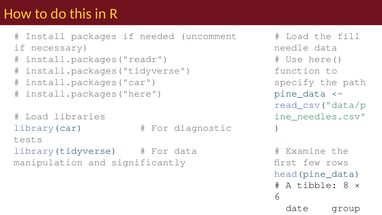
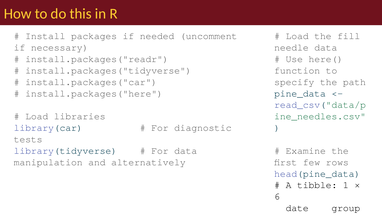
significantly: significantly -> alternatively (148, 162)
tibble 8: 8 -> 1 (346, 185)
